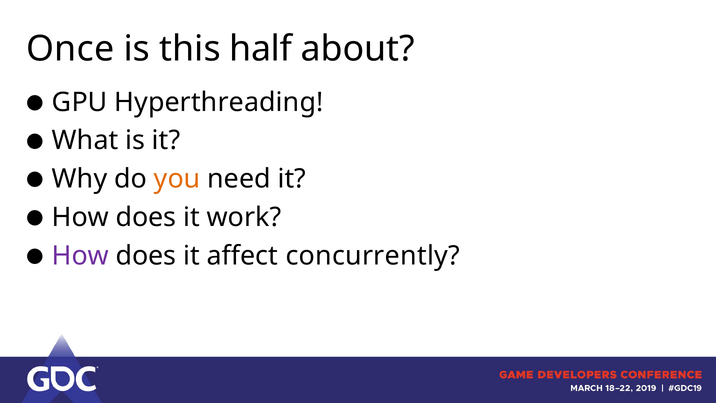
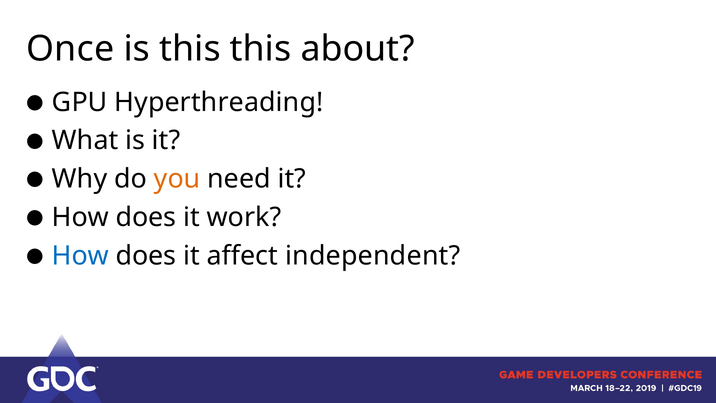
this half: half -> this (261, 49)
How colour: purple -> blue (80, 256)
concurrently: concurrently -> independent (373, 256)
